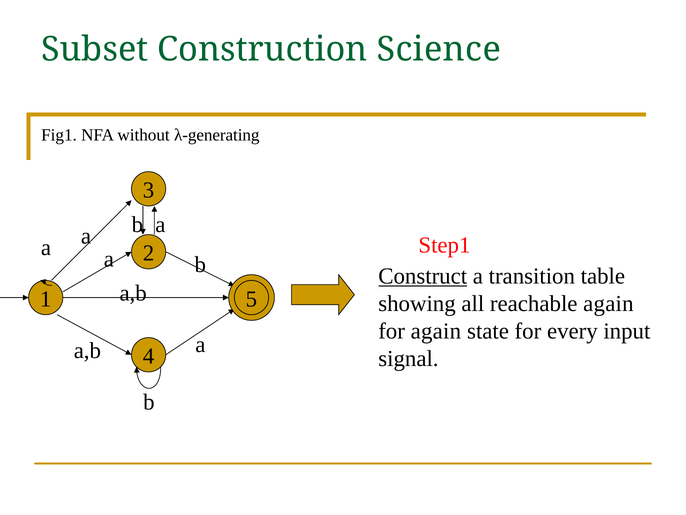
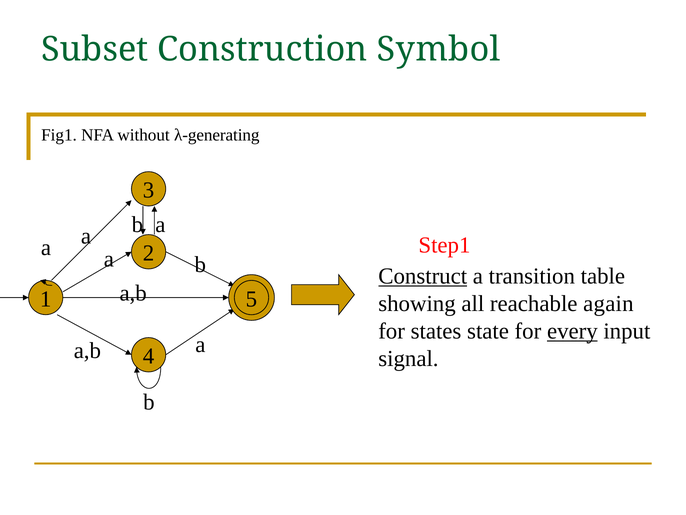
Science: Science -> Symbol (439, 49)
for again: again -> states (436, 331)
every underline: none -> present (572, 331)
